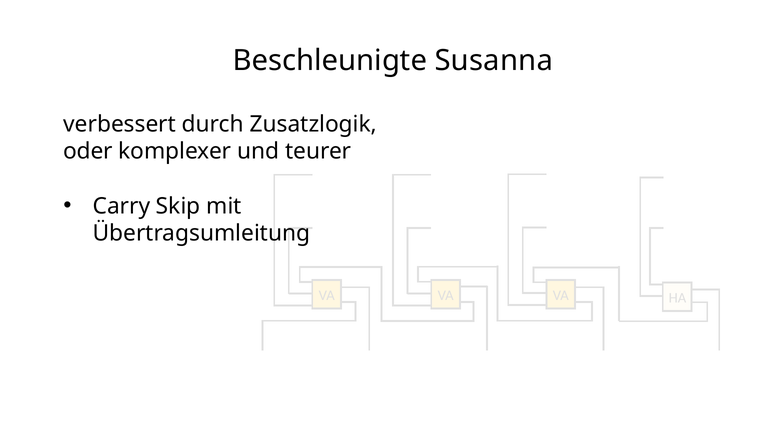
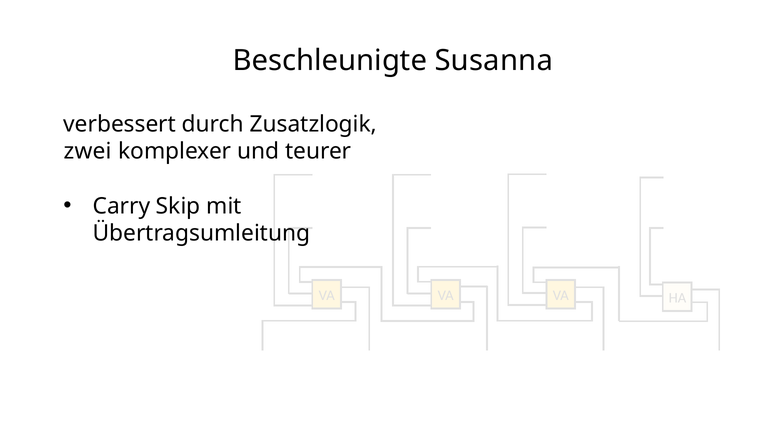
oder: oder -> zwei (88, 151)
